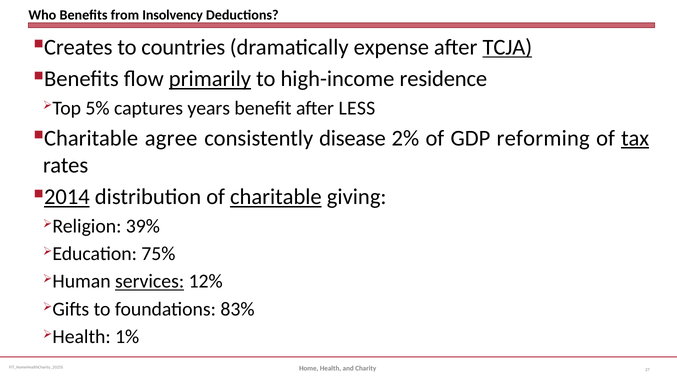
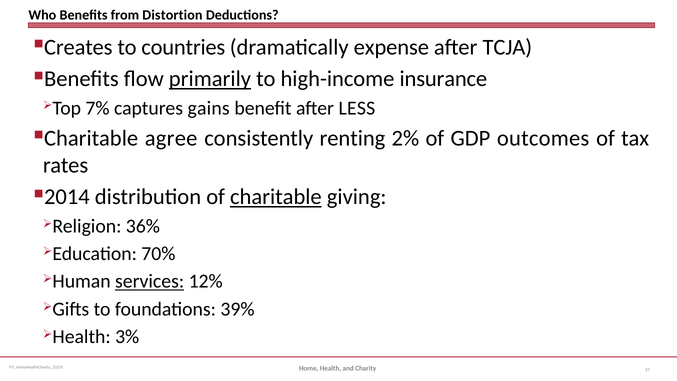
Insolvency: Insolvency -> Distortion (172, 15)
TCJA underline: present -> none (507, 47)
residence: residence -> insurance (443, 79)
5%: 5% -> 7% (98, 108)
years: years -> gains (209, 108)
disease: disease -> renting (352, 138)
reforming: reforming -> outcomes (543, 138)
tax underline: present -> none (635, 138)
2014 underline: present -> none (67, 197)
39%: 39% -> 36% (143, 226)
75%: 75% -> 70% (158, 254)
83%: 83% -> 39% (237, 309)
1%: 1% -> 3% (127, 337)
